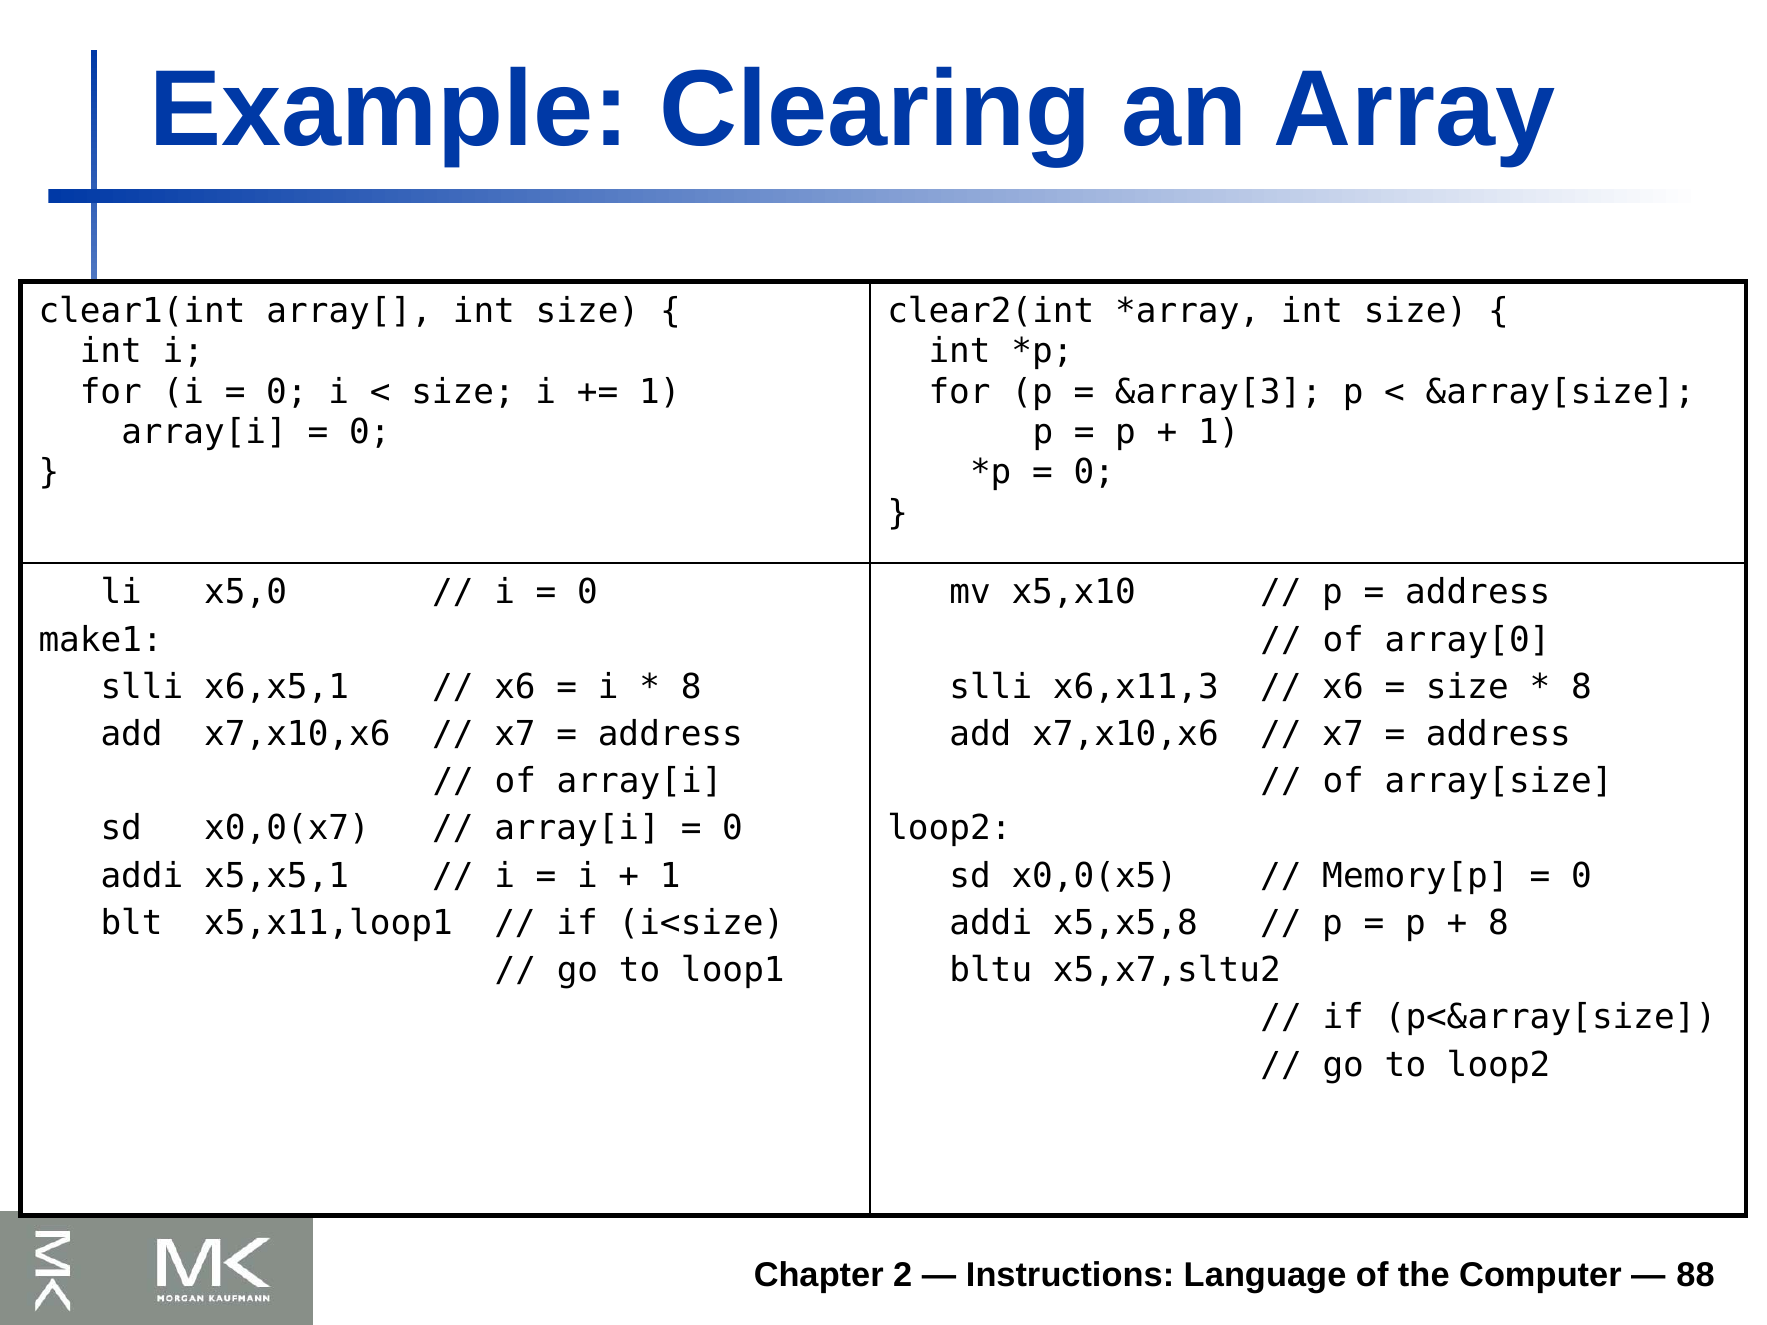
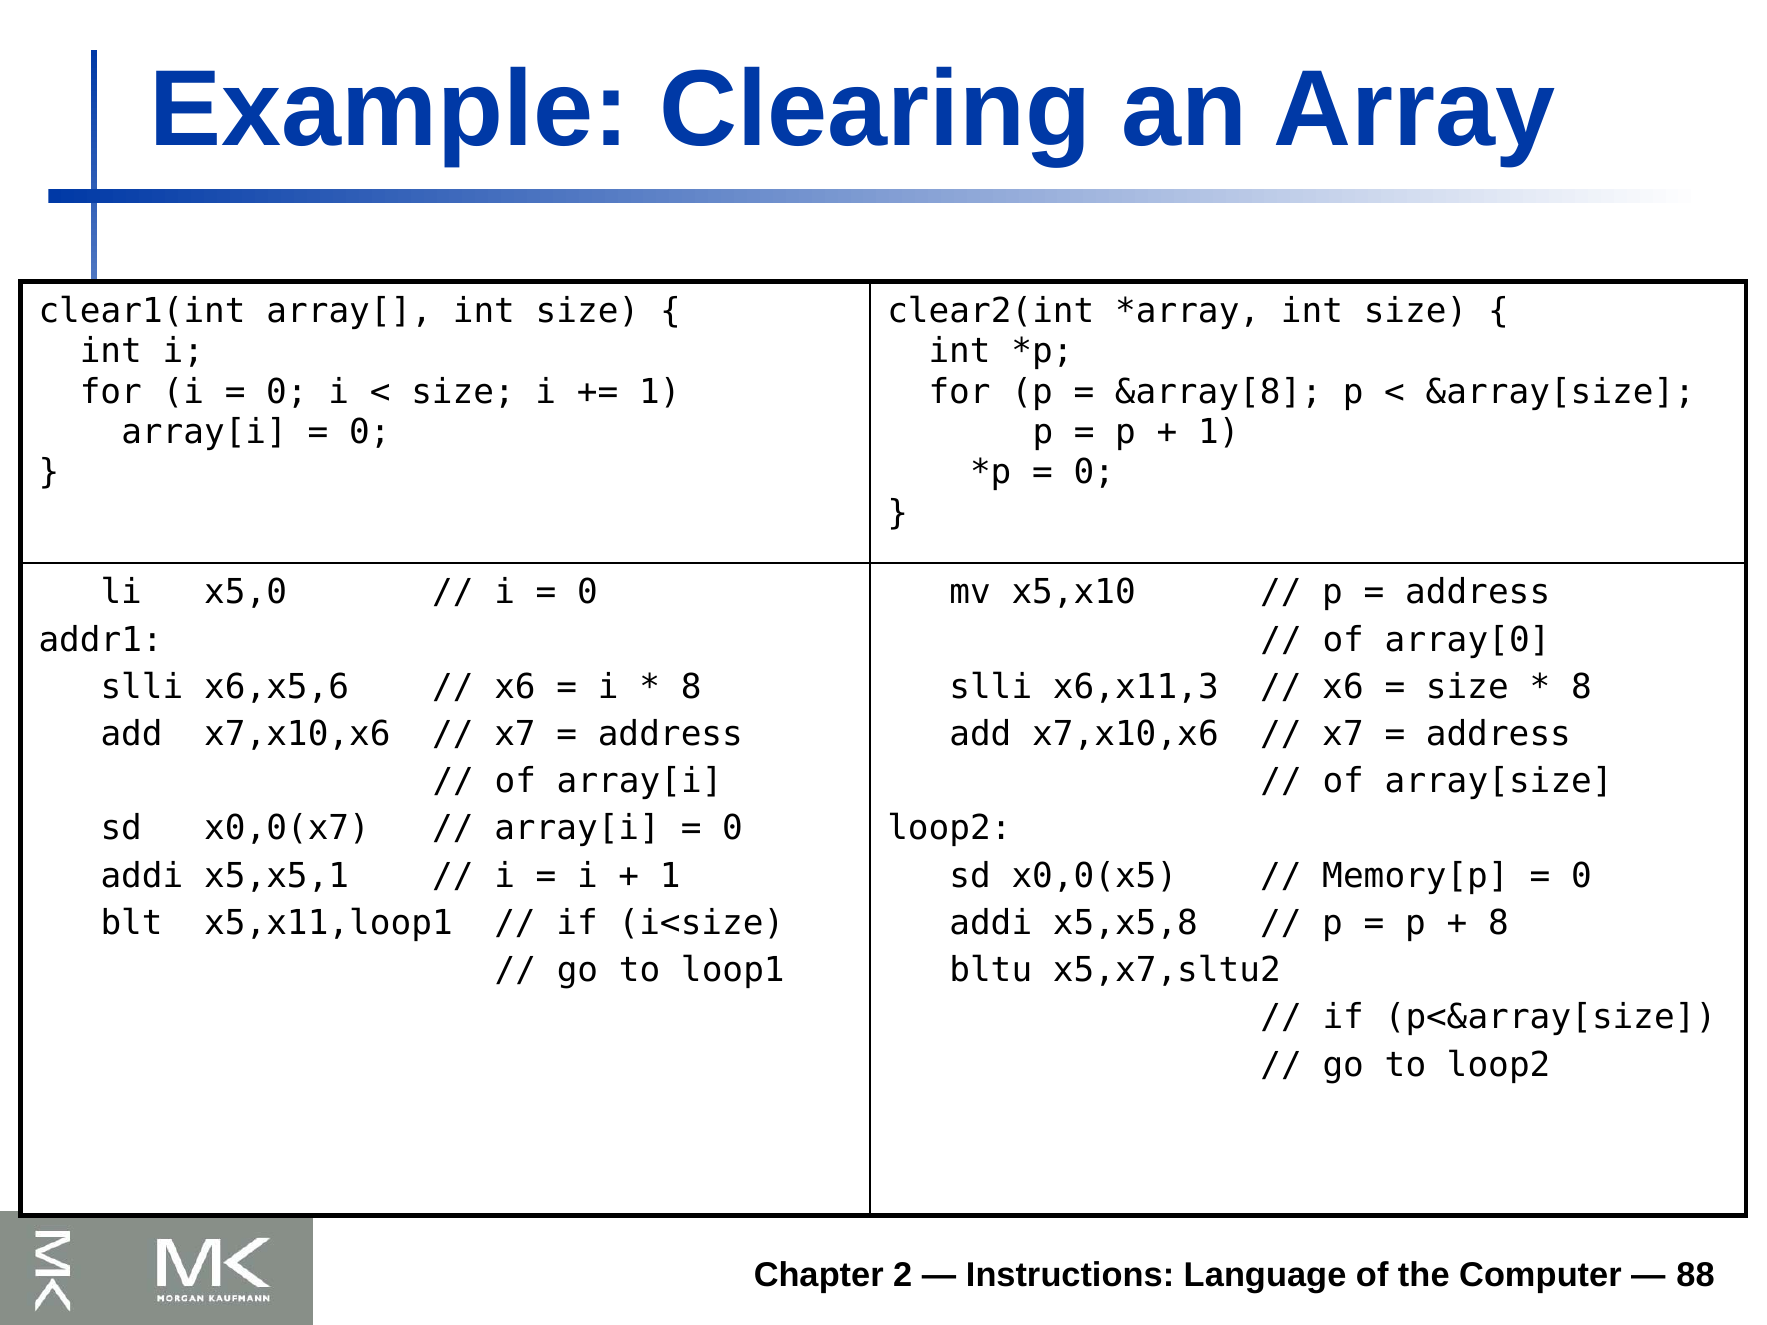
&array[3: &array[3 -> &array[8 (1218, 392)
make1: make1 -> addr1 (101, 640)
x6,x5,1: x6,x5,1 -> x6,x5,6 (277, 687)
